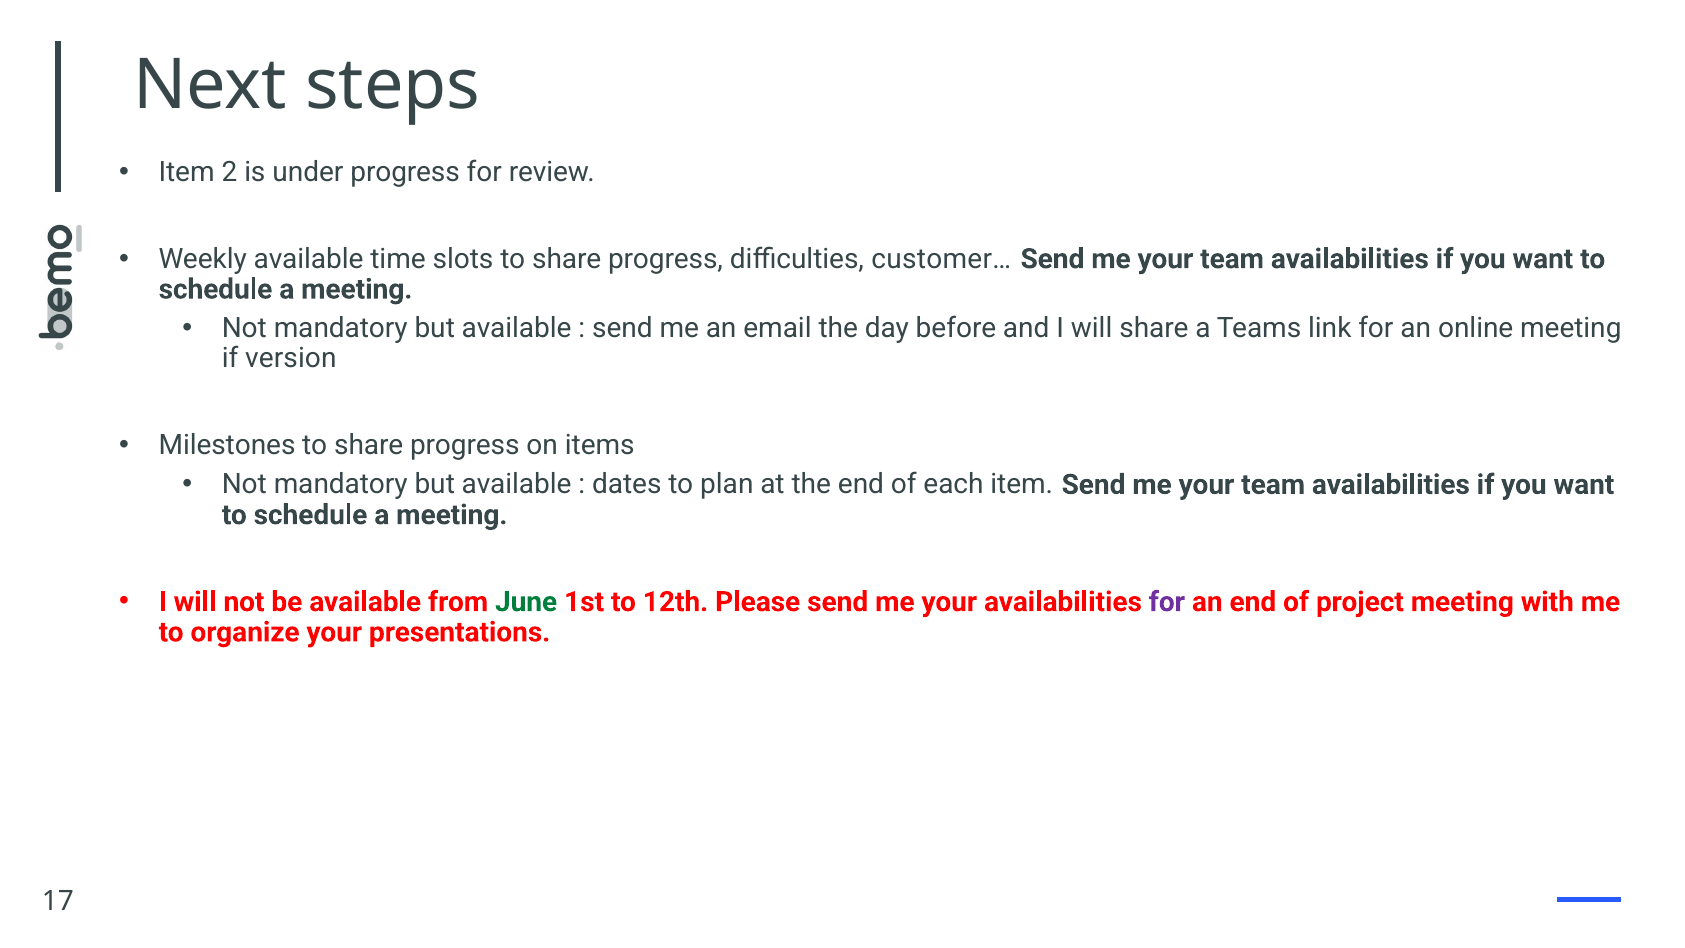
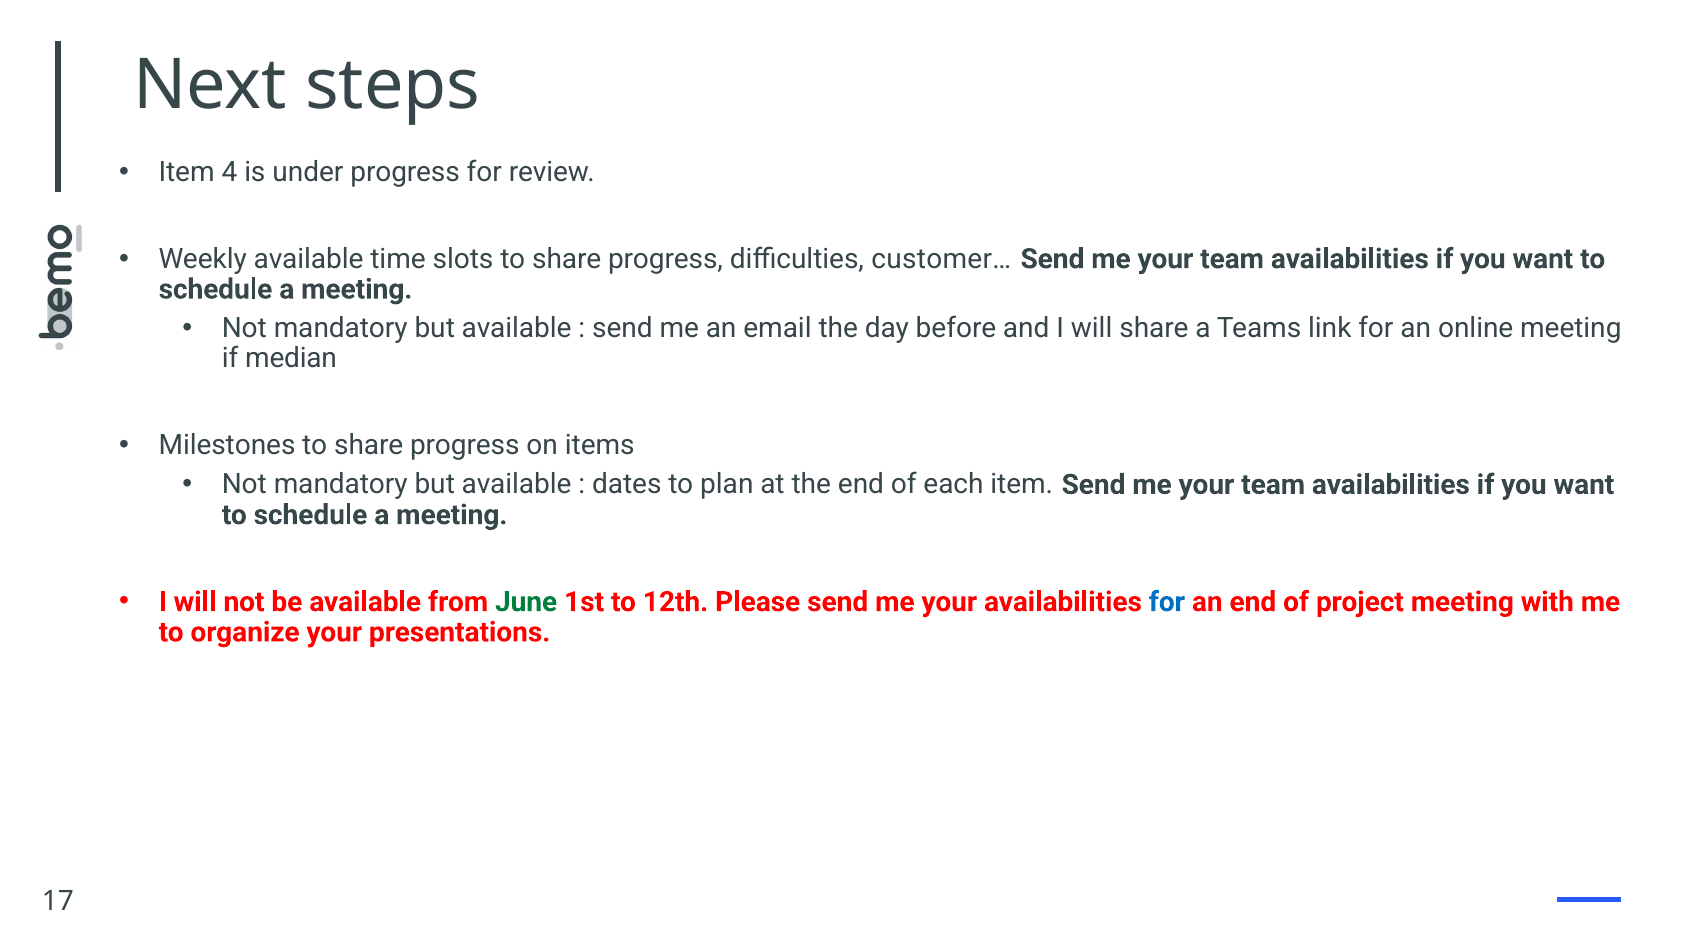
2: 2 -> 4 (229, 172)
version: version -> median (291, 359)
for colour: purple -> blue (1167, 602)
